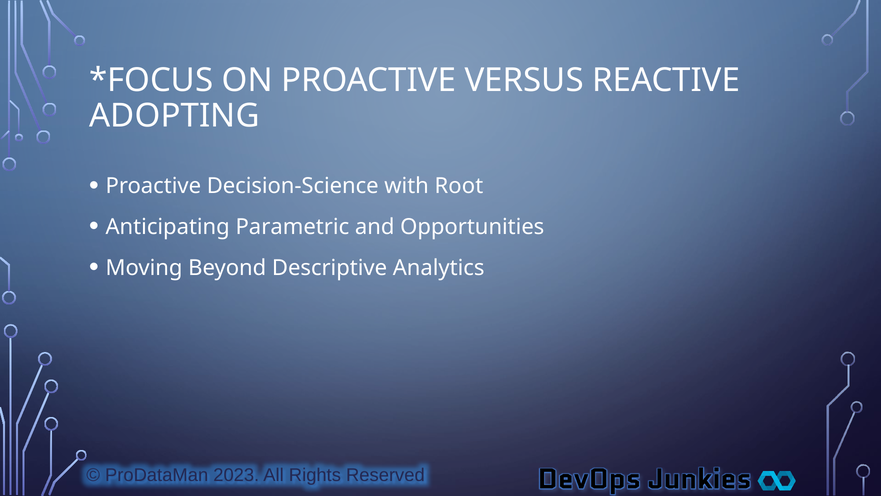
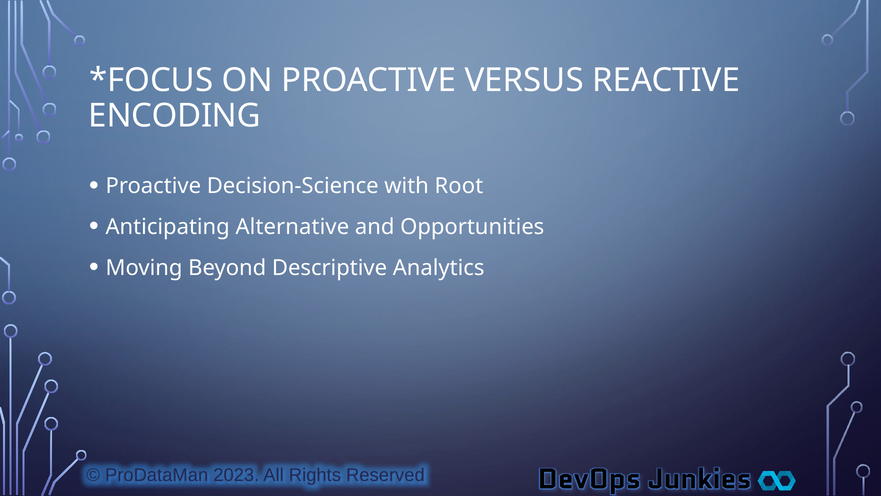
ADOPTING: ADOPTING -> ENCODING (175, 116)
Parametric: Parametric -> Alternative (292, 227)
